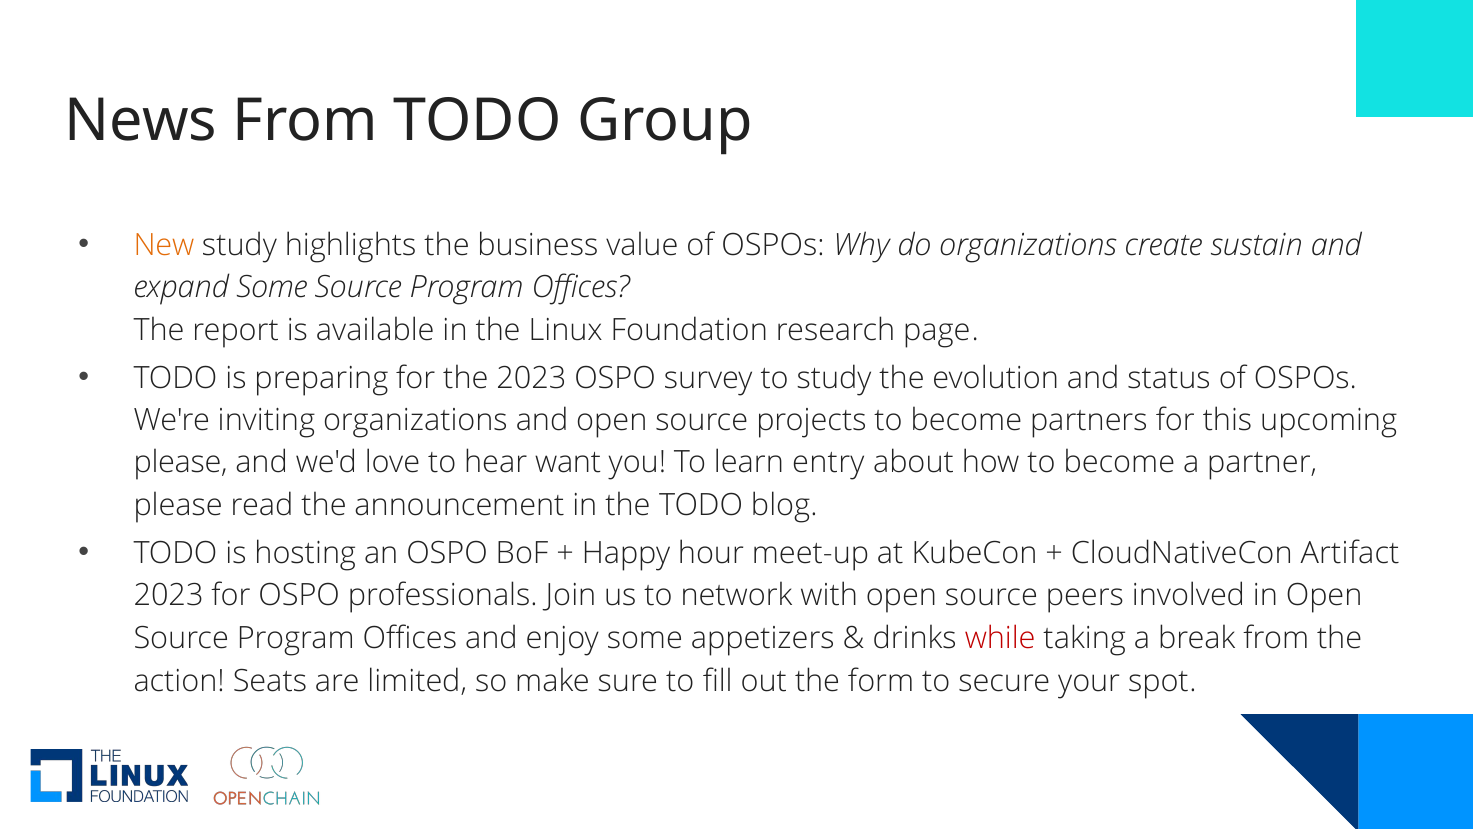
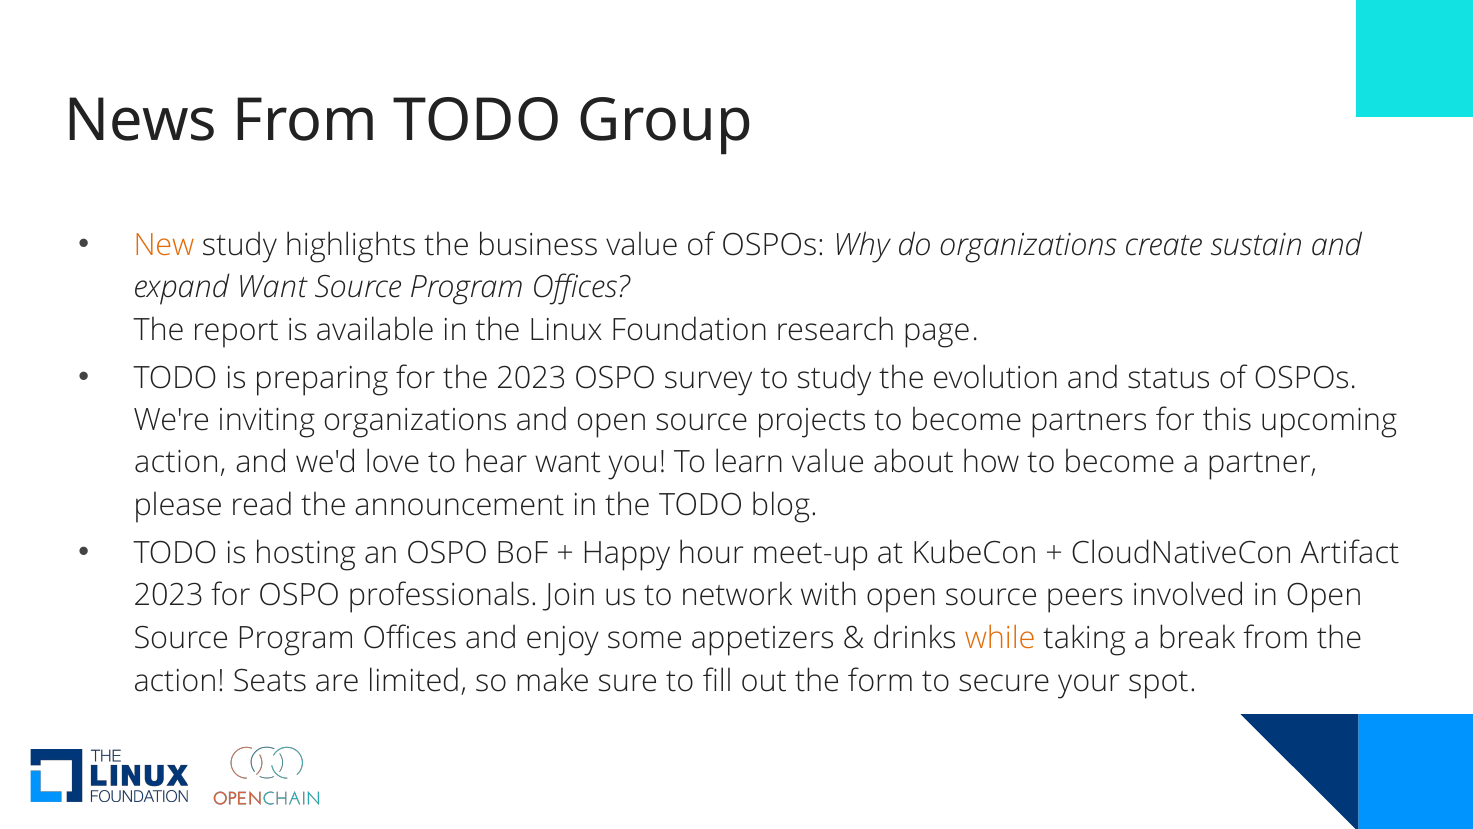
expand Some: Some -> Want (272, 287)
please: please -> action (180, 462)
learn entry: entry -> value (828, 462)
while colour: red -> orange (1000, 638)
